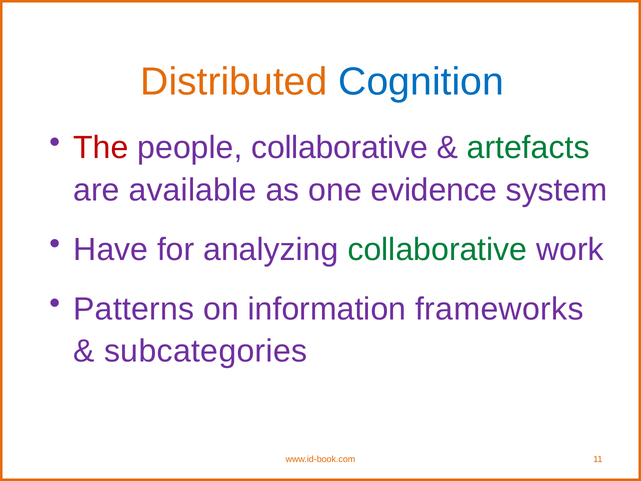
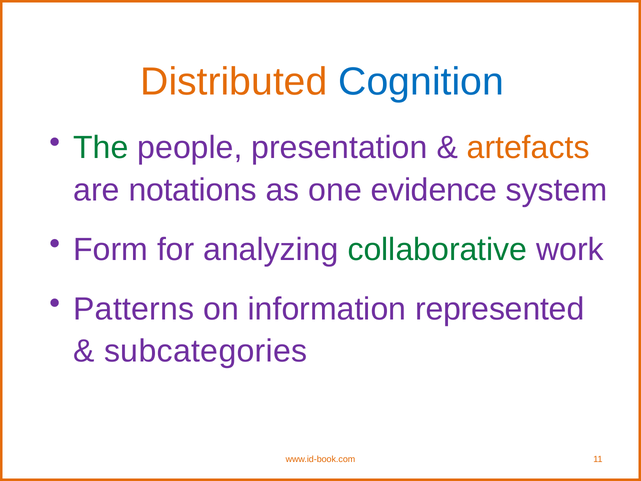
The colour: red -> green (101, 148)
people collaborative: collaborative -> presentation (339, 148)
artefacts colour: green -> orange (528, 148)
available: available -> notations (193, 190)
Have: Have -> Form (111, 249)
frameworks: frameworks -> represented (500, 309)
